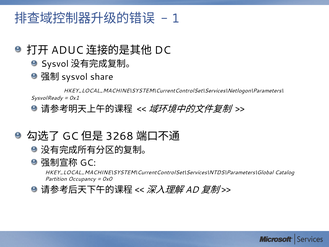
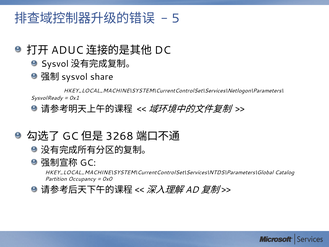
1: 1 -> 5 (176, 18)
